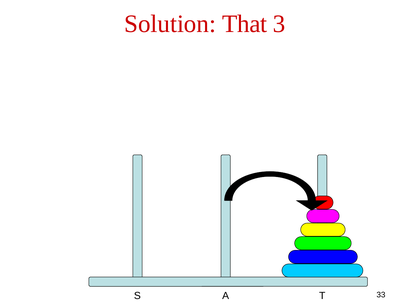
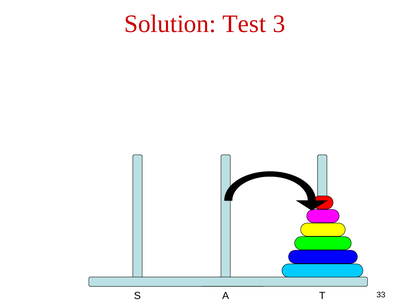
That: That -> Test (244, 24)
